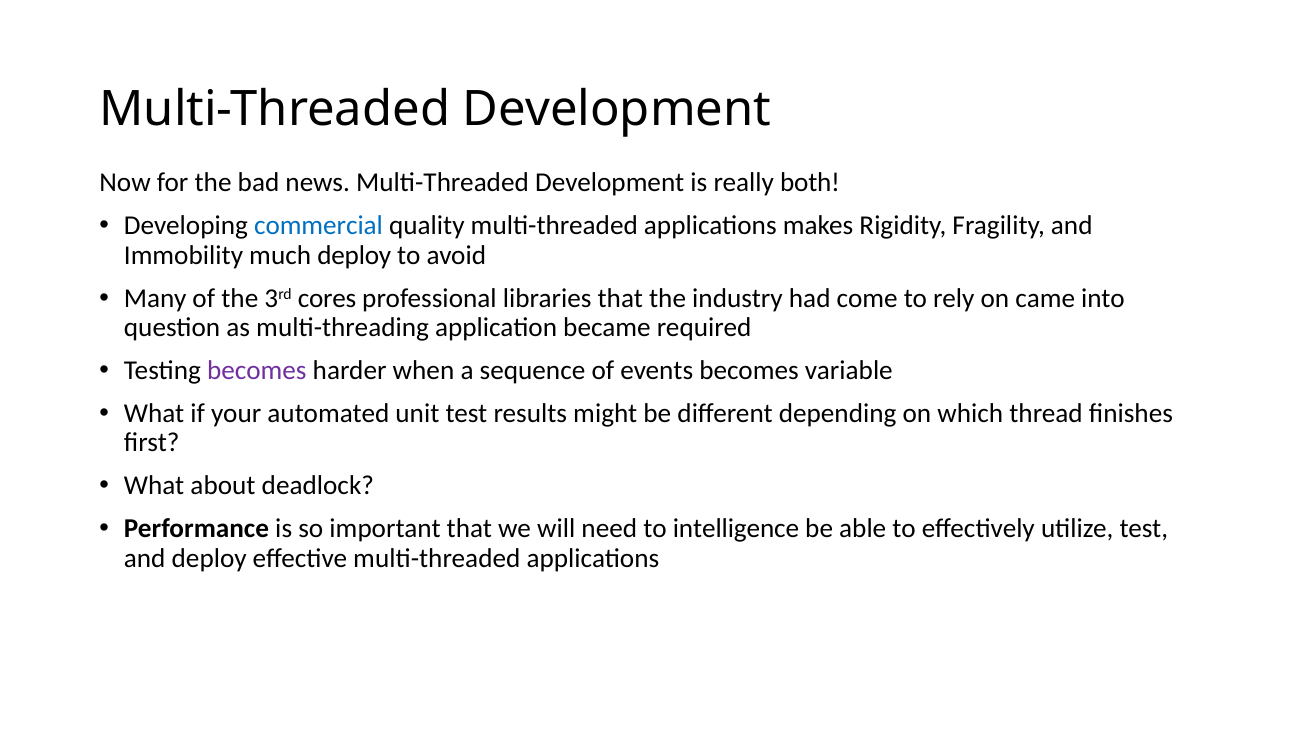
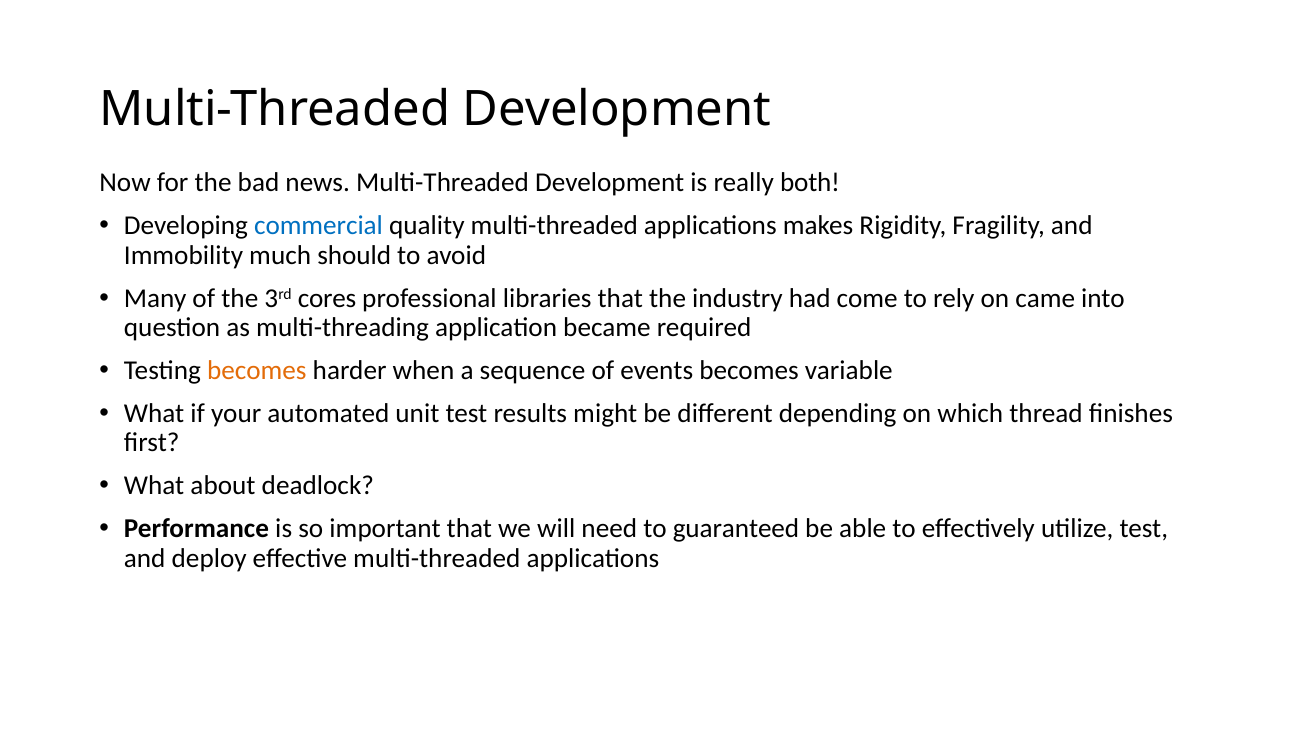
much deploy: deploy -> should (354, 255)
becomes colour: purple -> orange (257, 371)
intelligence: intelligence -> guaranteed (736, 529)
